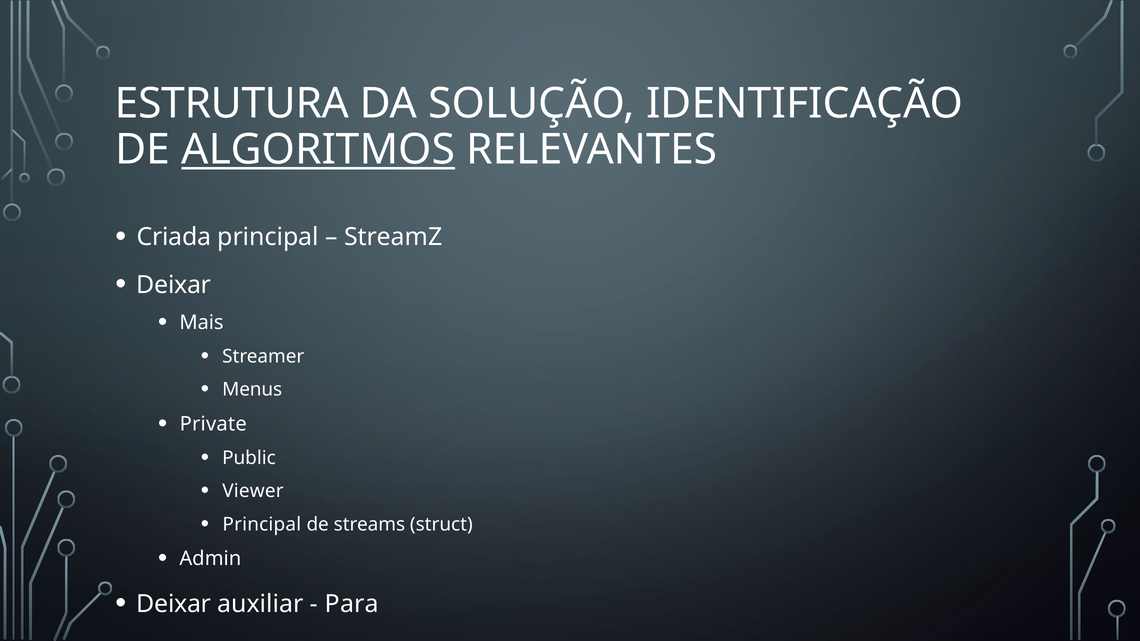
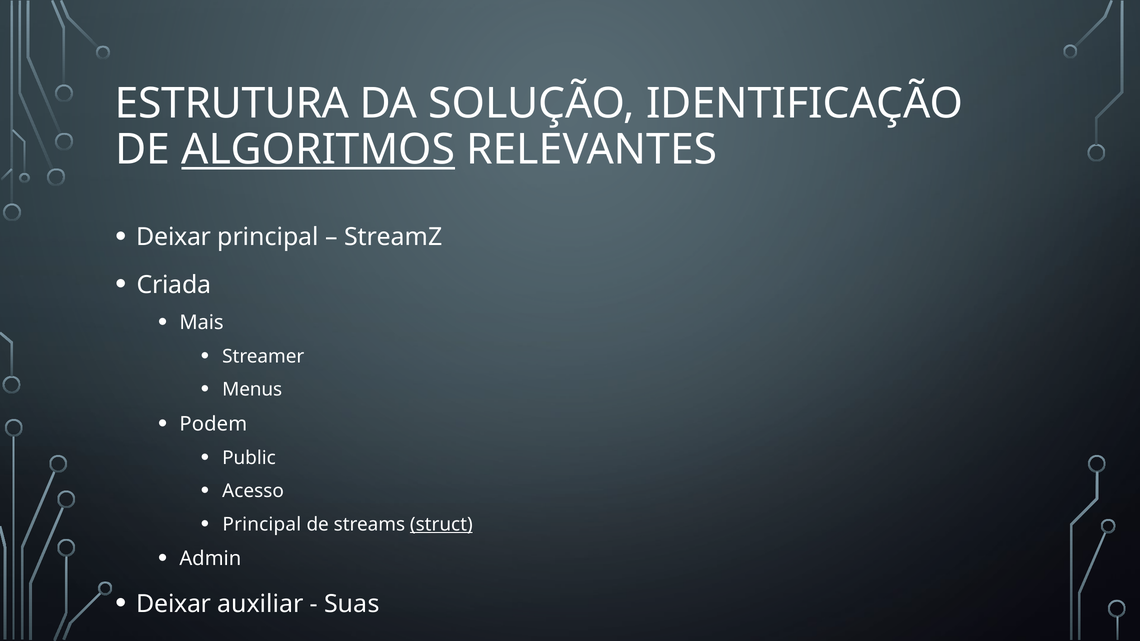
Criada: Criada -> Deixar (174, 237)
Deixar: Deixar -> Criada (174, 285)
Private: Private -> Podem (213, 424)
Viewer: Viewer -> Acesso (253, 491)
struct underline: none -> present (441, 525)
Para: Para -> Suas (352, 604)
